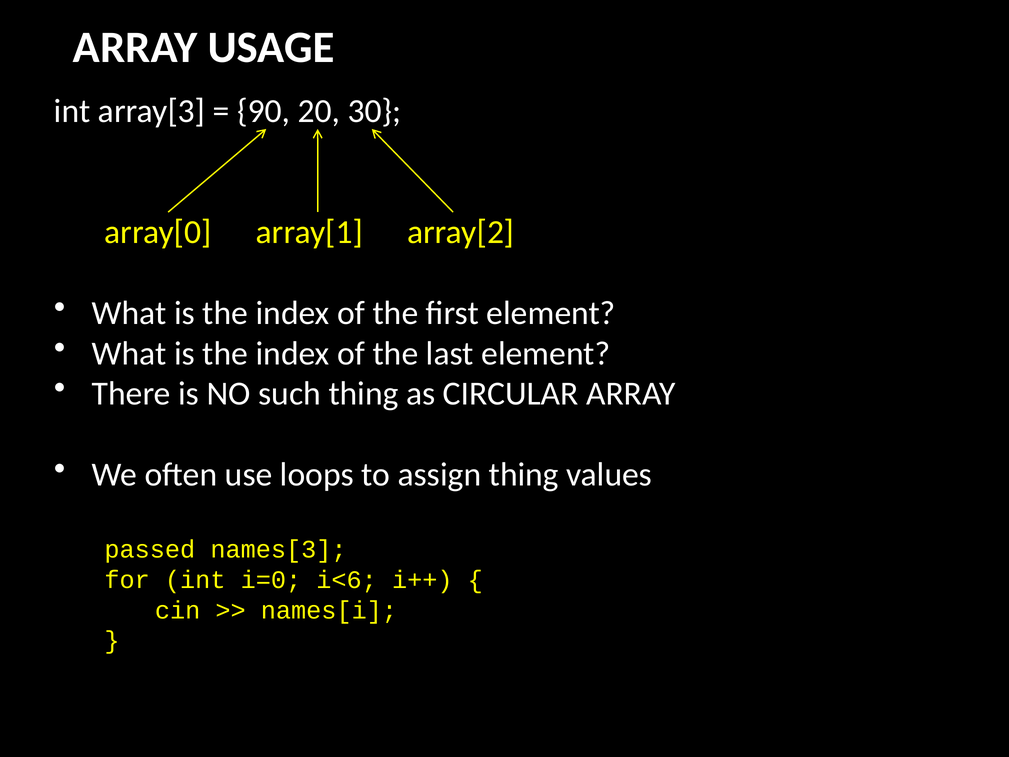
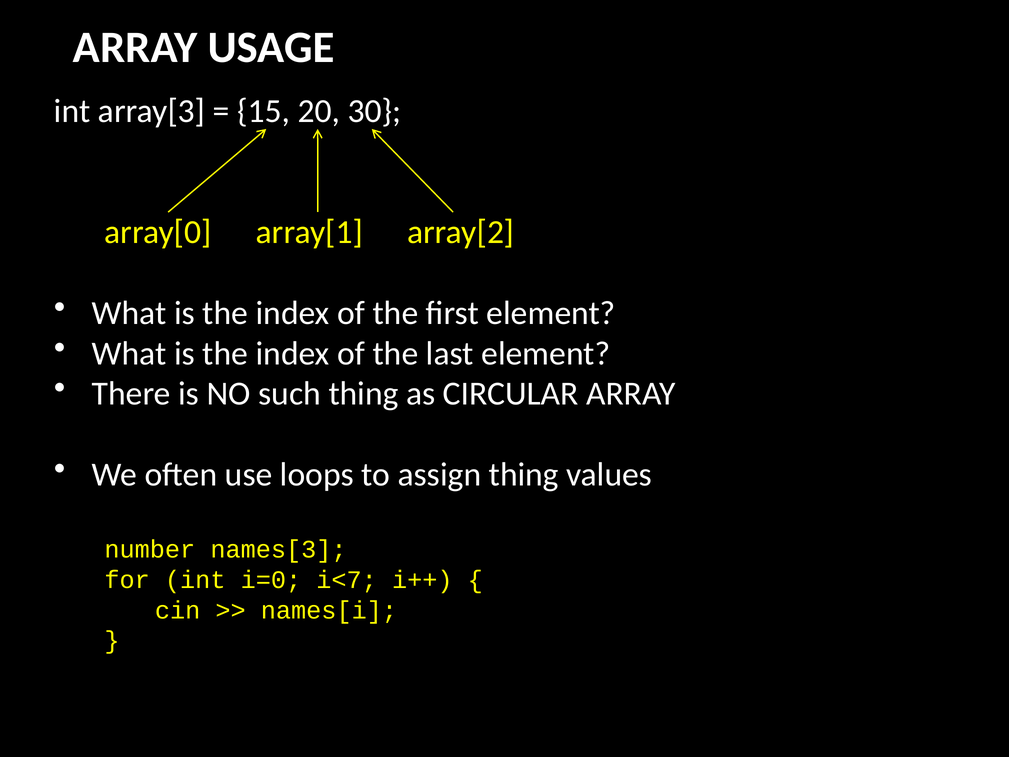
90: 90 -> 15 (264, 111)
passed: passed -> number (150, 549)
i<6: i<6 -> i<7 (347, 580)
